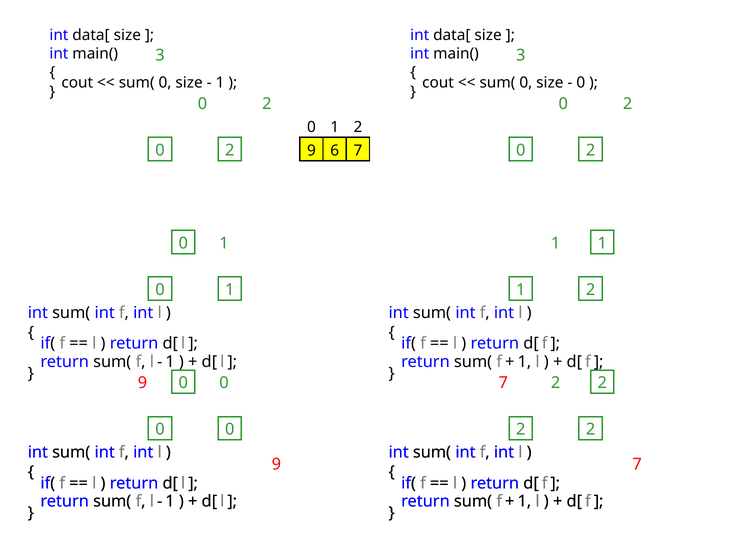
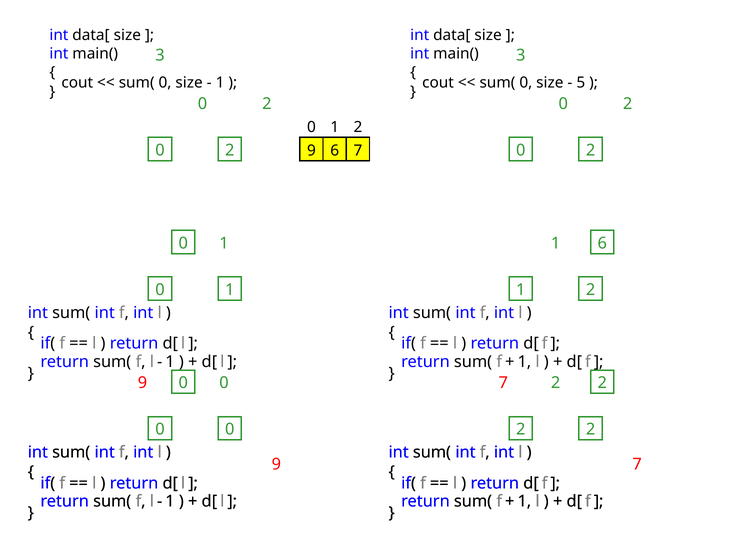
0: 0 -> 5 (581, 83)
1 1: 1 -> 6 (602, 243)
